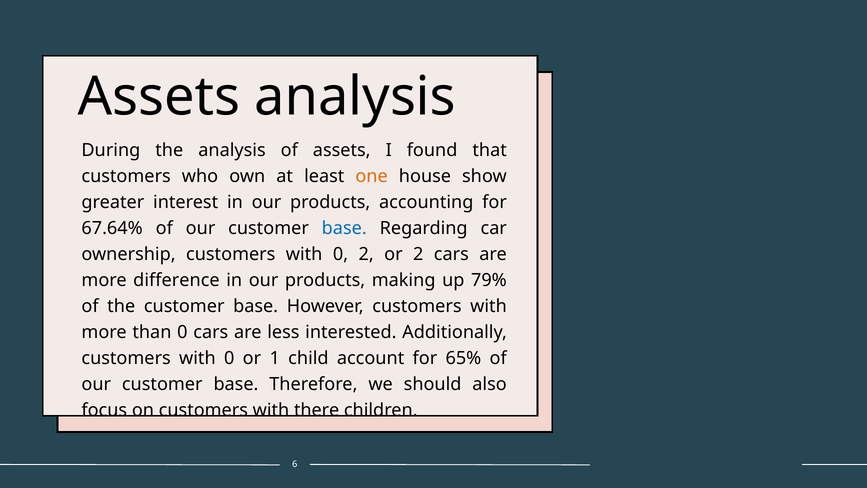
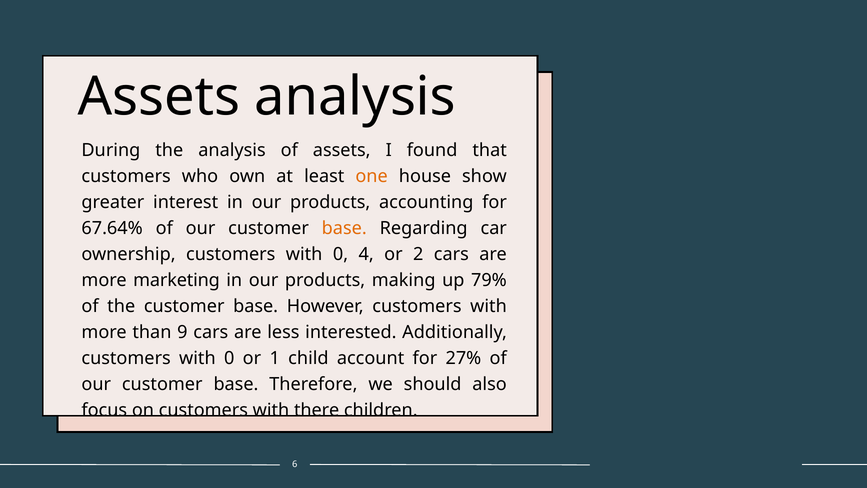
base colour: blue -> orange (344, 228)
0 2: 2 -> 4 (366, 254)
difference: difference -> marketing (177, 280)
than 0: 0 -> 9 (182, 332)
65%: 65% -> 27% (463, 358)
